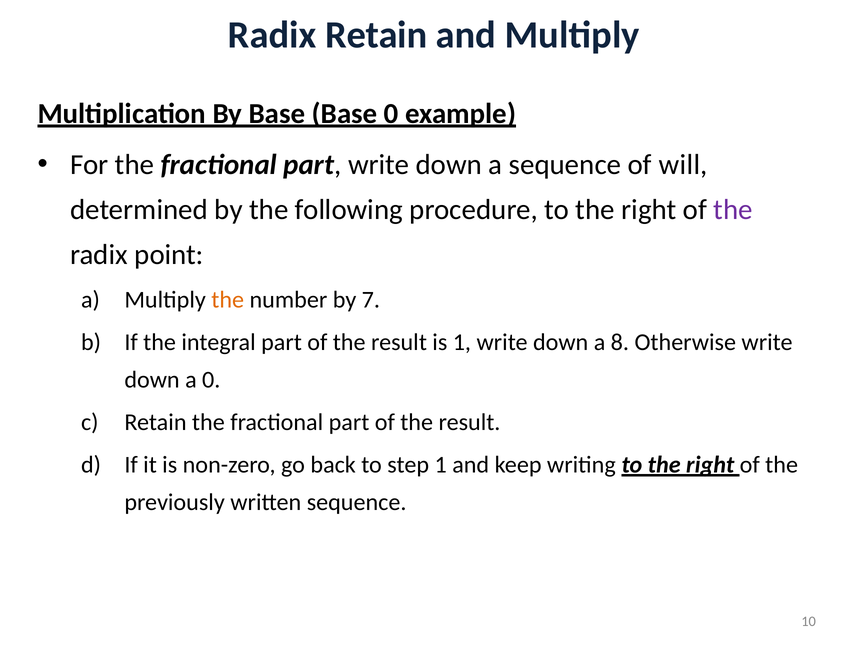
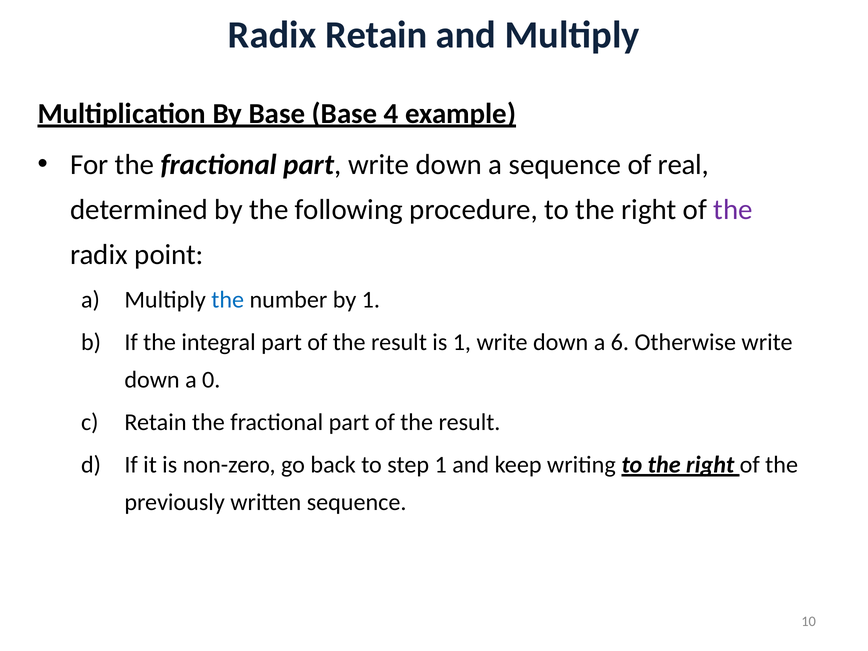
Base 0: 0 -> 4 (391, 114)
will: will -> real (683, 165)
the colour: orange -> blue (228, 300)
by 7: 7 -> 1 (371, 300)
8: 8 -> 6 (620, 342)
